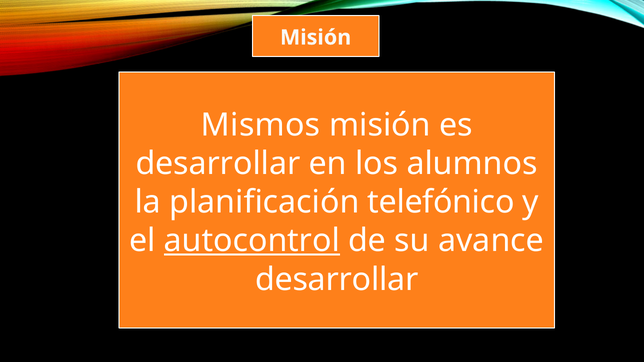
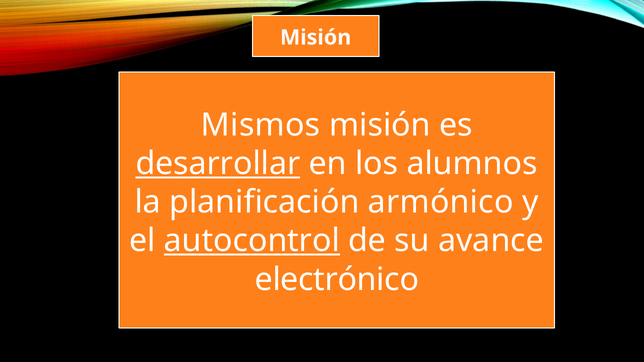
desarrollar underline: none -> present (218, 164)
telefónico: telefónico -> armónico (441, 202)
desarrollar: desarrollar -> electrónico (337, 280)
